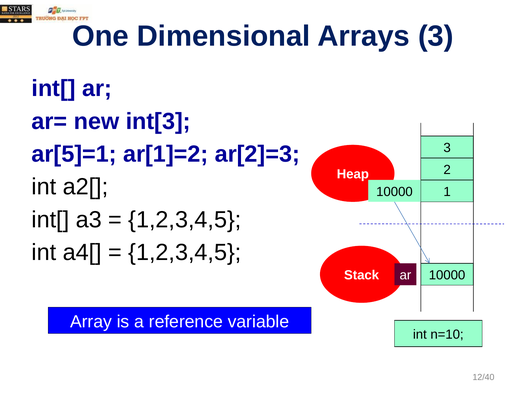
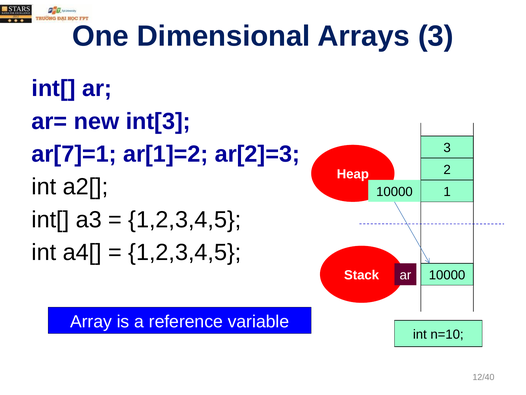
ar[5]=1: ar[5]=1 -> ar[7]=1 (74, 154)
